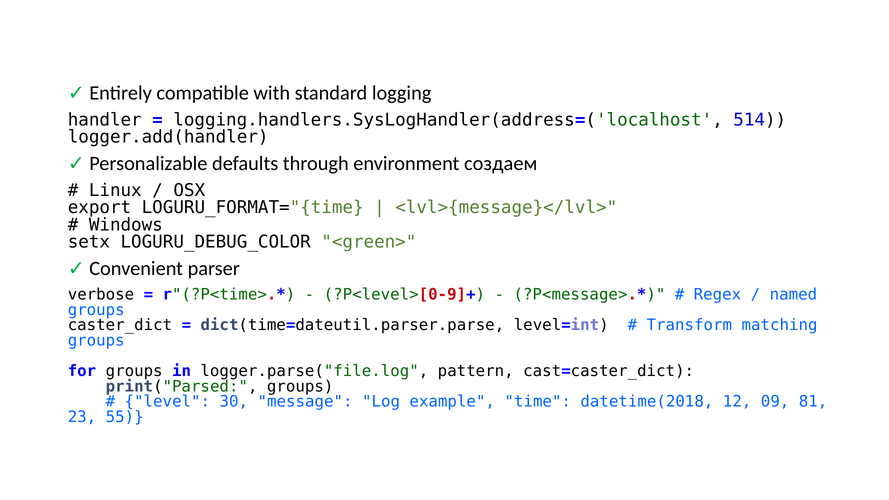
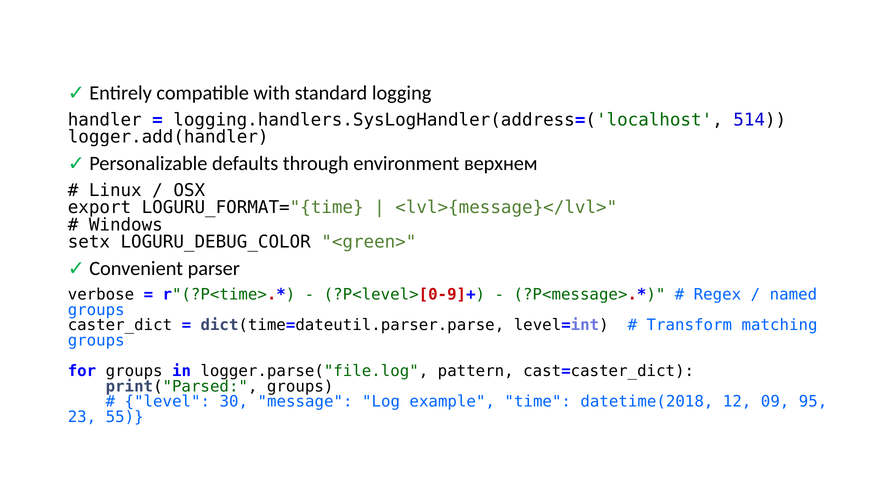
создаем: создаем -> верхнем (501, 164)
81: 81 -> 95 (813, 402)
